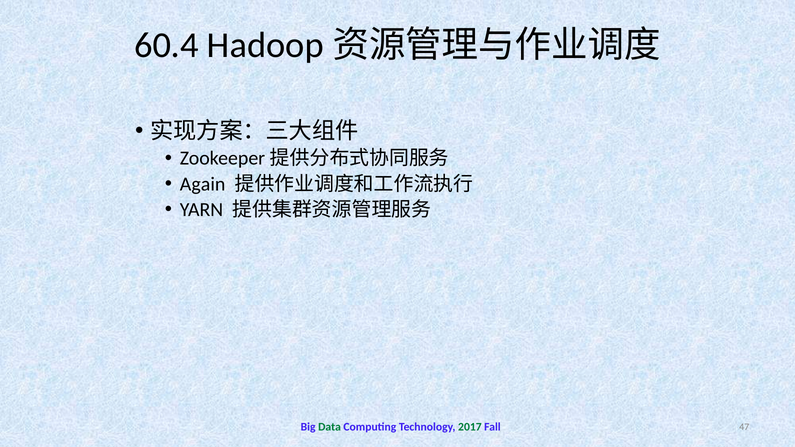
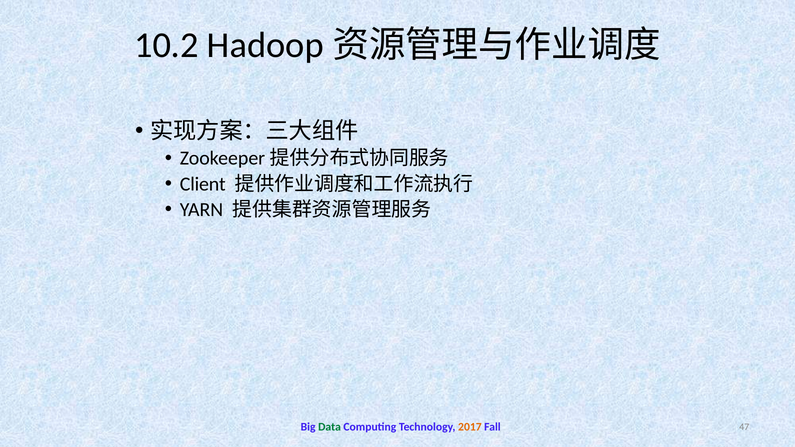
60.4: 60.4 -> 10.2 (166, 45)
Again: Again -> Client (203, 184)
2017 colour: green -> orange (470, 427)
